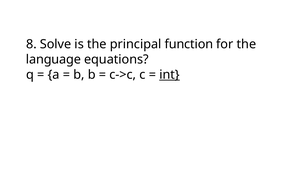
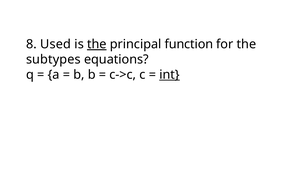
Solve: Solve -> Used (56, 44)
the underline: none -> present (97, 44)
language: language -> subtypes (53, 59)
